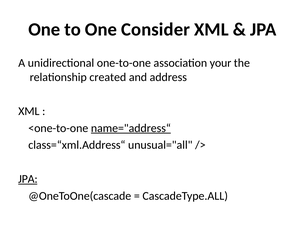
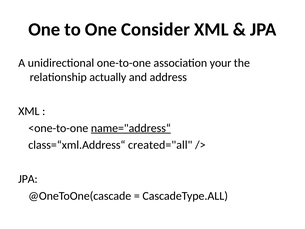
created: created -> actually (108, 77)
unusual="all: unusual="all -> created="all (160, 145)
JPA underline: present -> none (28, 179)
